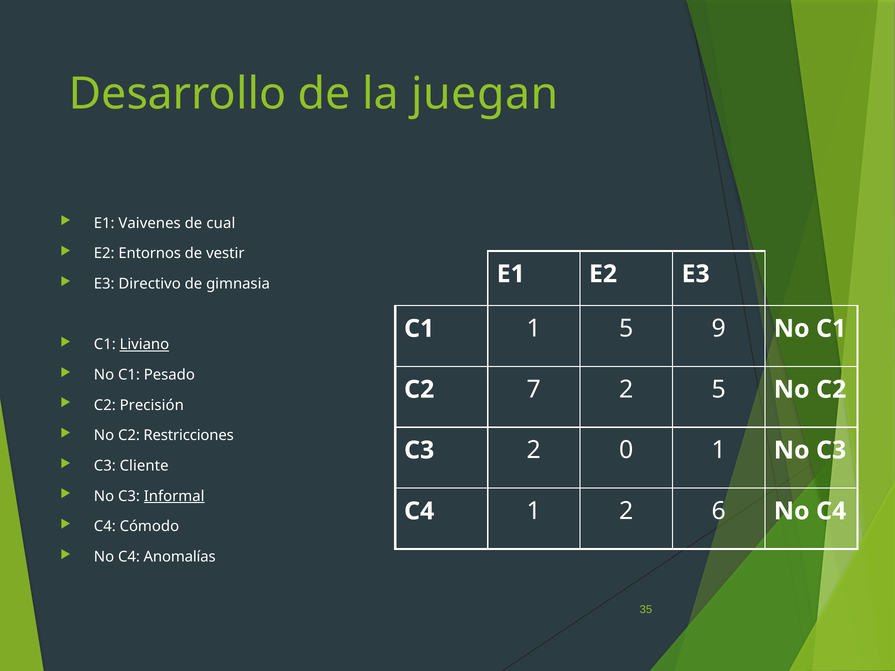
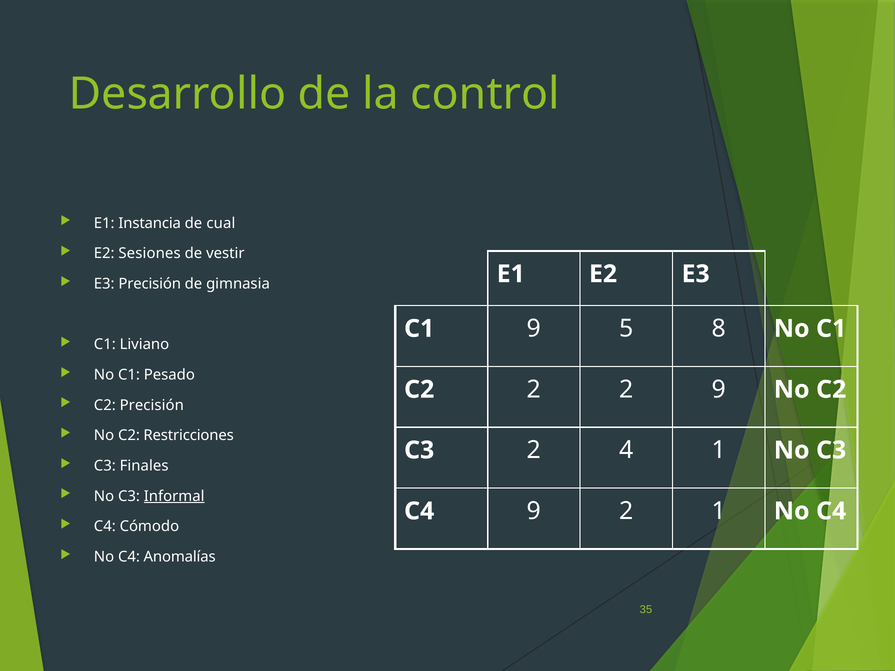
juegan: juegan -> control (485, 94)
Vaivenes: Vaivenes -> Instancia (150, 223)
Entornos: Entornos -> Sesiones (150, 254)
E3 Directivo: Directivo -> Precisión (150, 284)
C1 1: 1 -> 9 (534, 329)
9: 9 -> 8 (719, 329)
Liviano underline: present -> none (144, 345)
C2 7: 7 -> 2 (534, 390)
2 5: 5 -> 9 (719, 390)
0: 0 -> 4 (626, 450)
Cliente: Cliente -> Finales (144, 466)
C4 1: 1 -> 9 (534, 511)
2 6: 6 -> 1 (719, 511)
